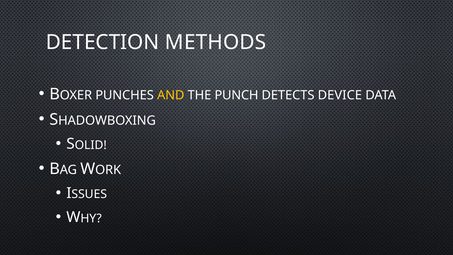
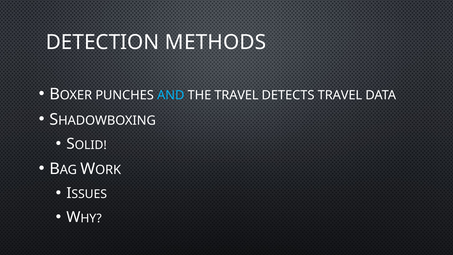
AND colour: yellow -> light blue (171, 95)
THE PUNCH: PUNCH -> TRAVEL (237, 95)
DETECTS DEVICE: DEVICE -> TRAVEL (340, 95)
